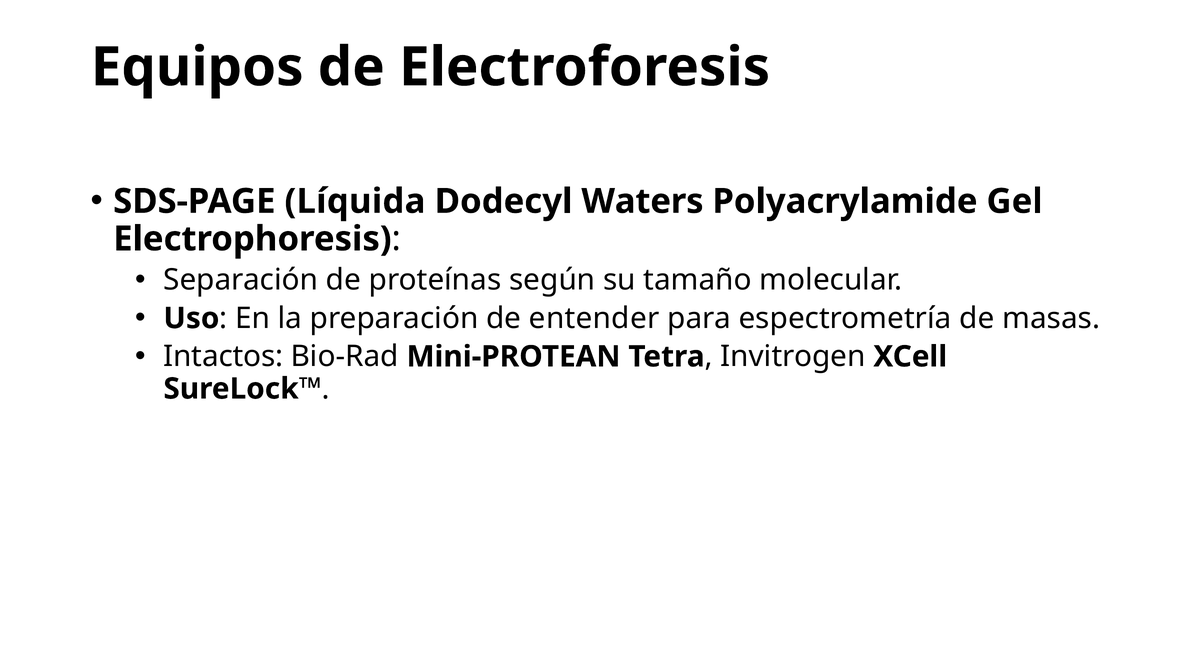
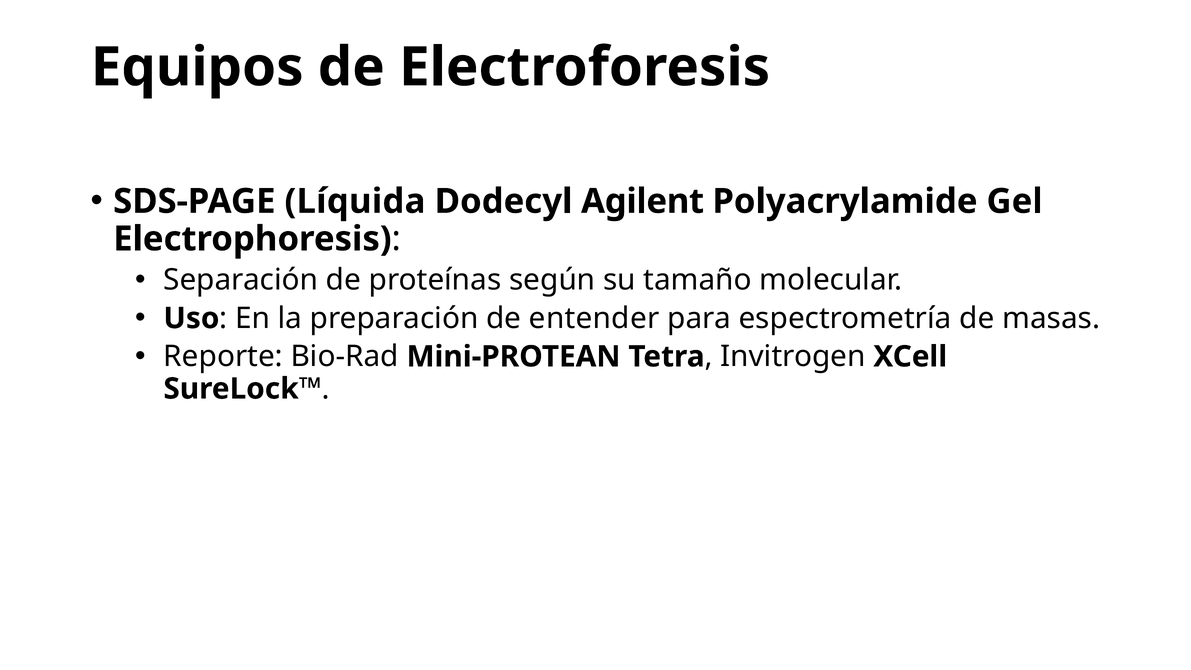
Waters: Waters -> Agilent (643, 201)
Intactos: Intactos -> Reporte (223, 357)
